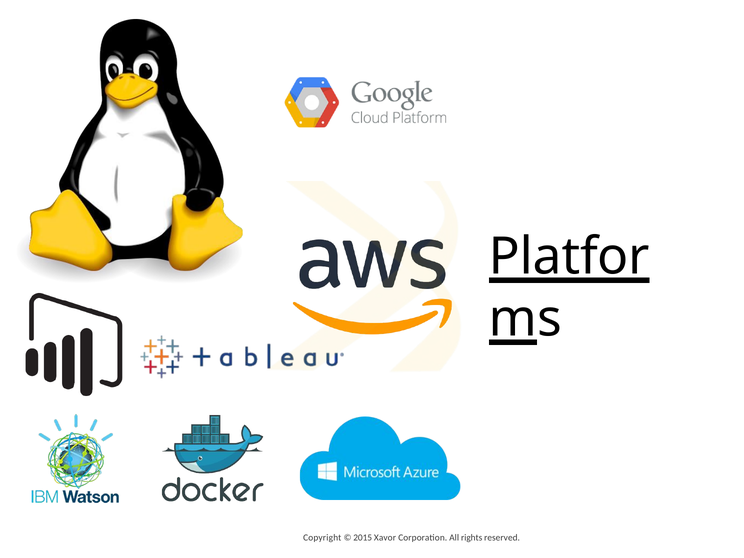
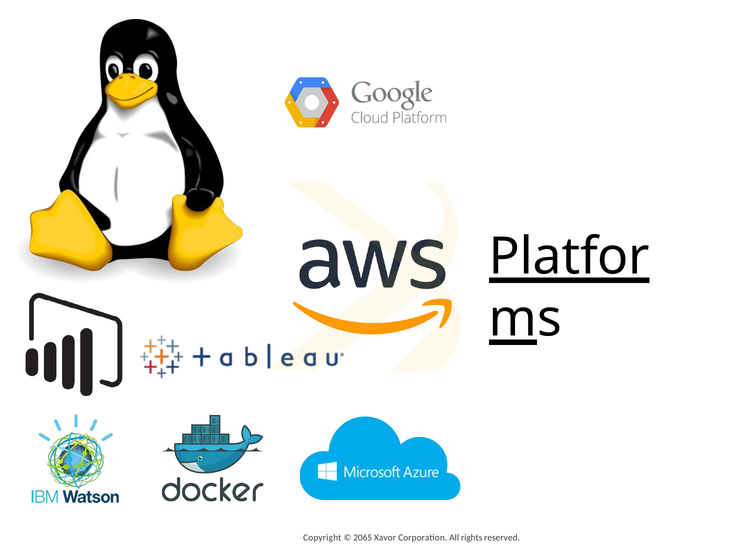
2015: 2015 -> 2065 (363, 537)
